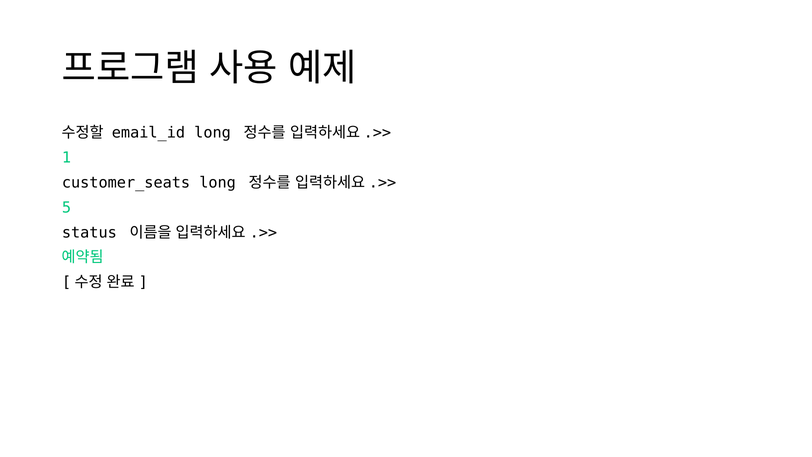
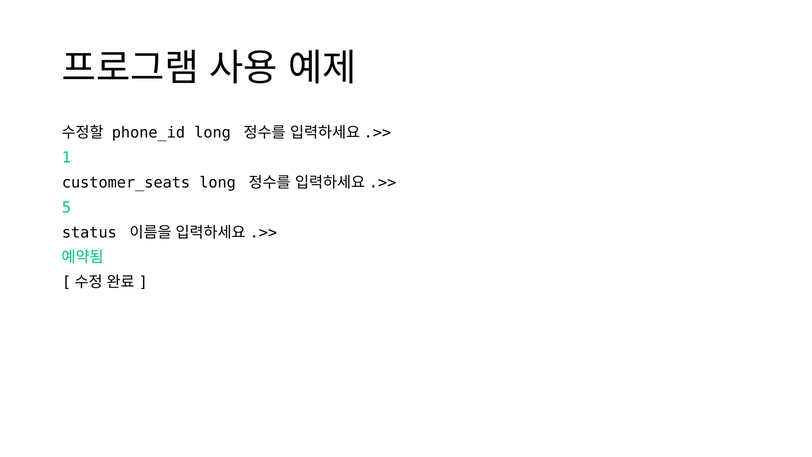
email_id: email_id -> phone_id (148, 133)
